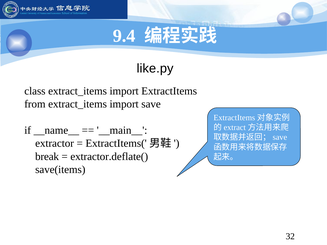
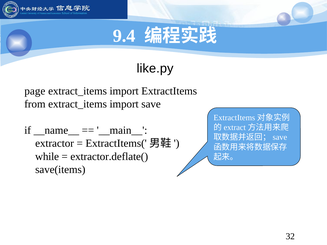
class: class -> page (35, 91)
break: break -> while (47, 157)
